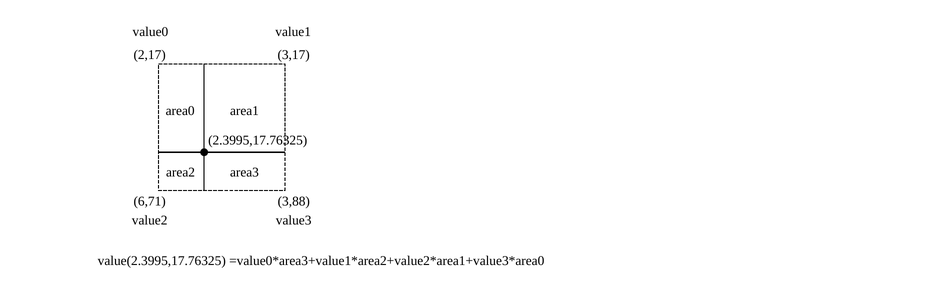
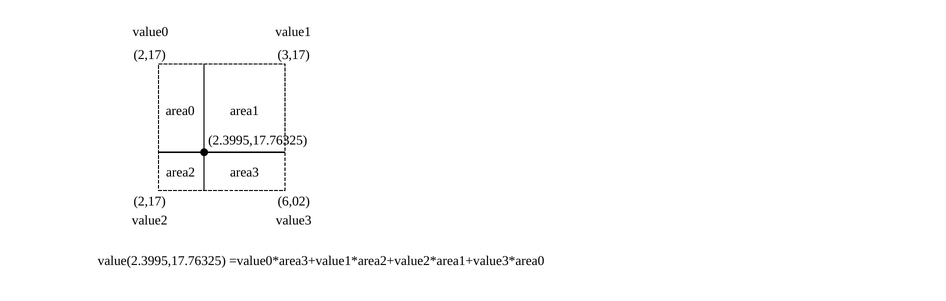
6,71: 6,71 -> 2,17 (150, 201)
3,88: 3,88 -> 6,02 (294, 201)
